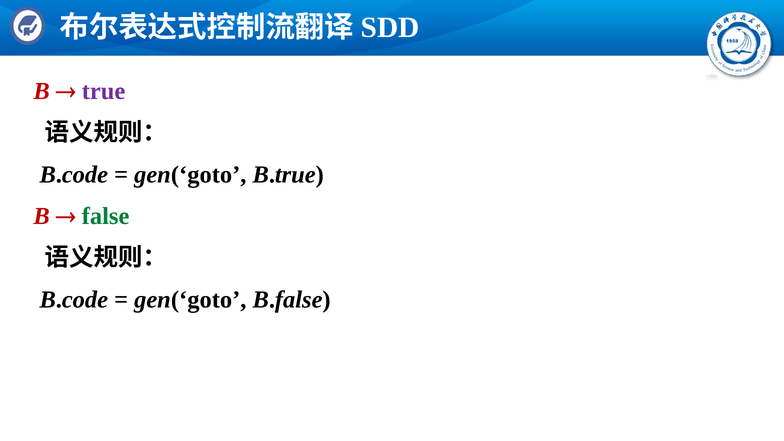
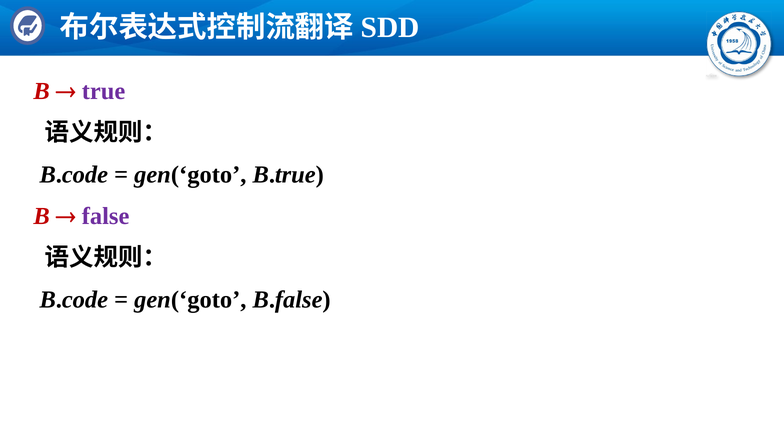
false colour: green -> purple (106, 216)
